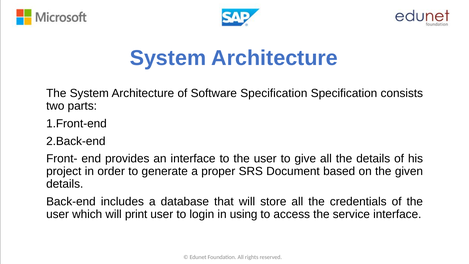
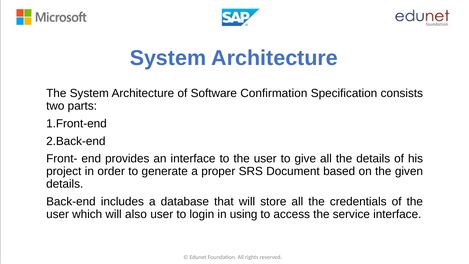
Software Specification: Specification -> Confirmation (274, 93)
print: print -> also (136, 214)
